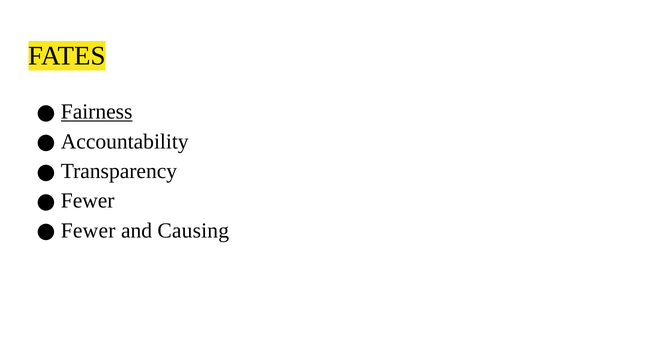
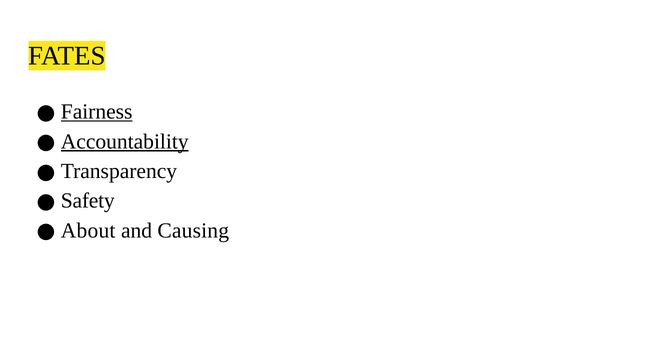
Accountability underline: none -> present (125, 142)
Fewer: Fewer -> Safety (88, 201)
Fewer: Fewer -> About (88, 231)
